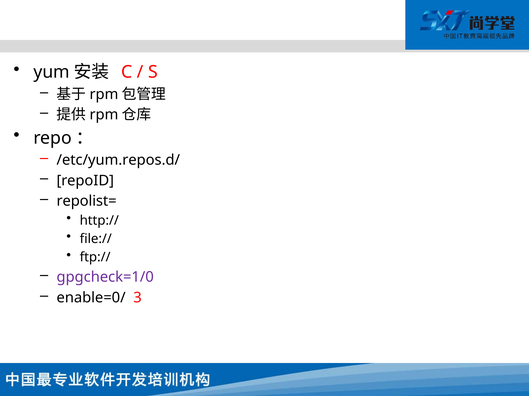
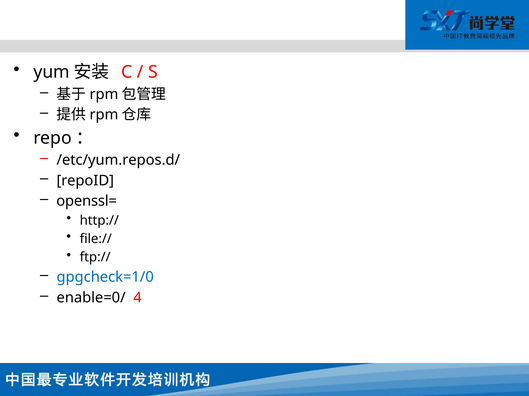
repolist=: repolist= -> openssl= (87, 201)
gpgcheck=1/0 colour: purple -> blue (105, 278)
3: 3 -> 4 (138, 298)
